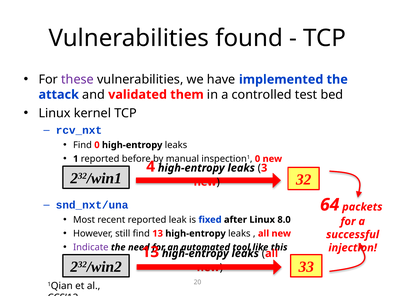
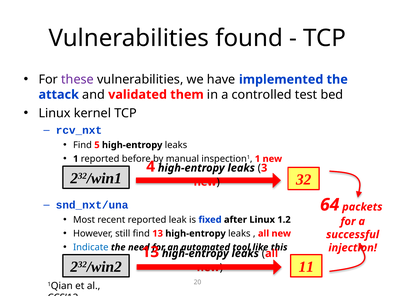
Find 0: 0 -> 5 (97, 145)
inspection1 0: 0 -> 1 (258, 159)
8.0: 8.0 -> 1.2 (284, 220)
Indicate colour: purple -> blue (91, 248)
33: 33 -> 11 (306, 267)
